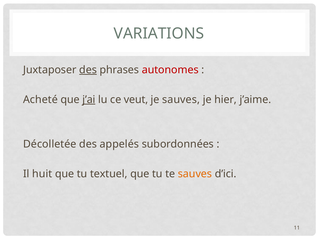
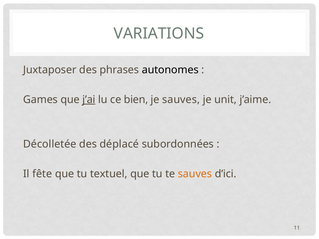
des underline: present -> none (88, 70)
autonomes colour: red -> black (170, 70)
Acheté: Acheté -> Games (40, 100)
veut: veut -> bien (136, 100)
hier: hier -> unit (226, 100)
appelés: appelés -> déplacé (119, 144)
huit: huit -> fête (42, 174)
